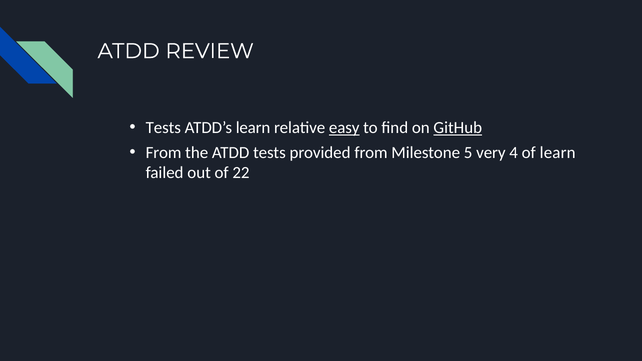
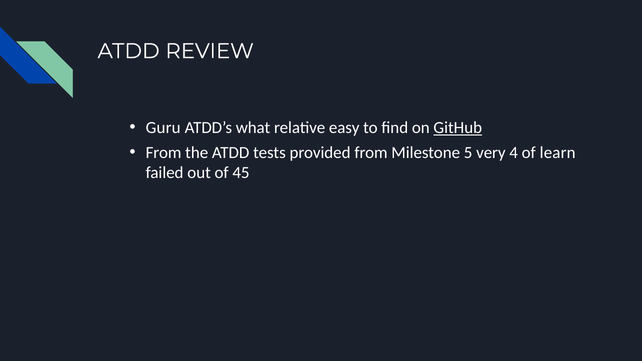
Tests: Tests -> Guru (163, 128)
ATDD’s learn: learn -> what (253, 128)
easy underline: present -> none (344, 128)
22: 22 -> 45 (241, 173)
